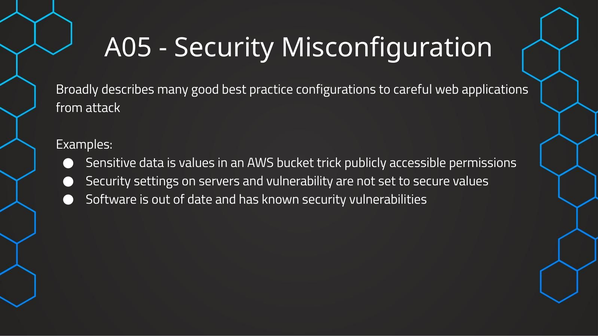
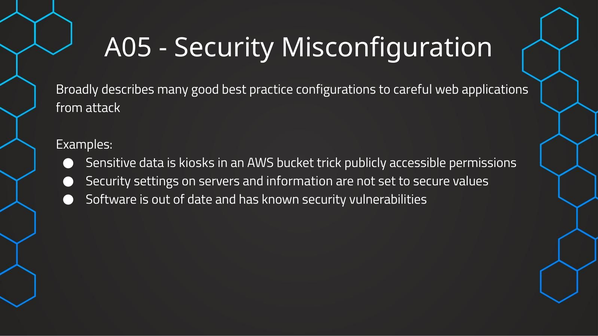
is values: values -> kiosks (197, 163)
vulnerability: vulnerability -> information (300, 181)
